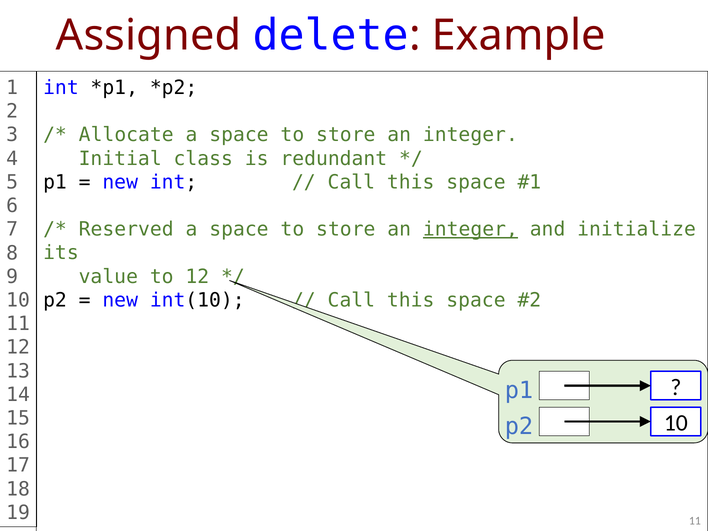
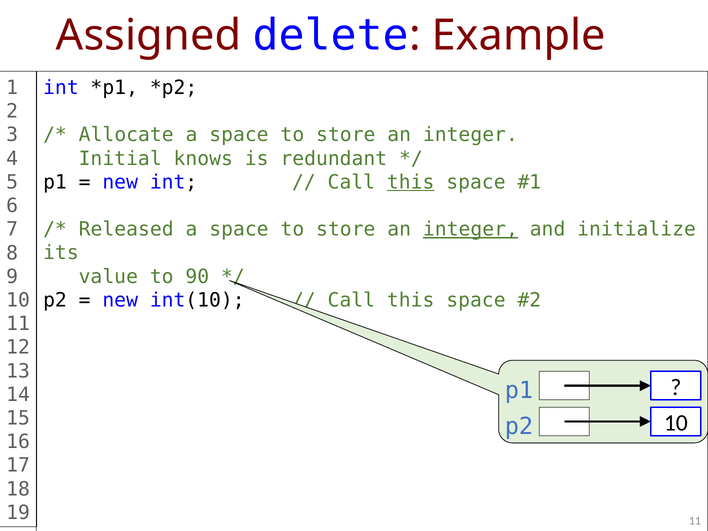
class: class -> knows (203, 159)
this underline: none -> present (411, 182)
Reserved: Reserved -> Released (126, 229)
to 12: 12 -> 90 (197, 277)
